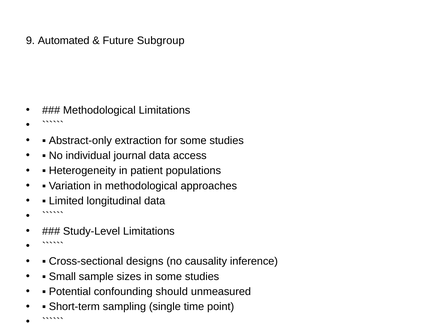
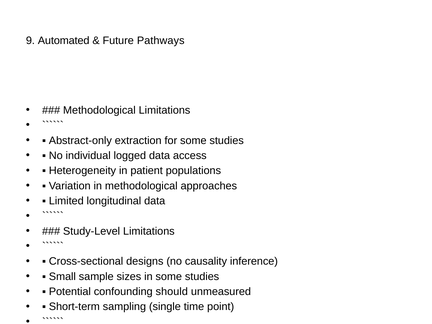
Future Subgroup: Subgroup -> Pathways (161, 41)
journal: journal -> logged (130, 156)
